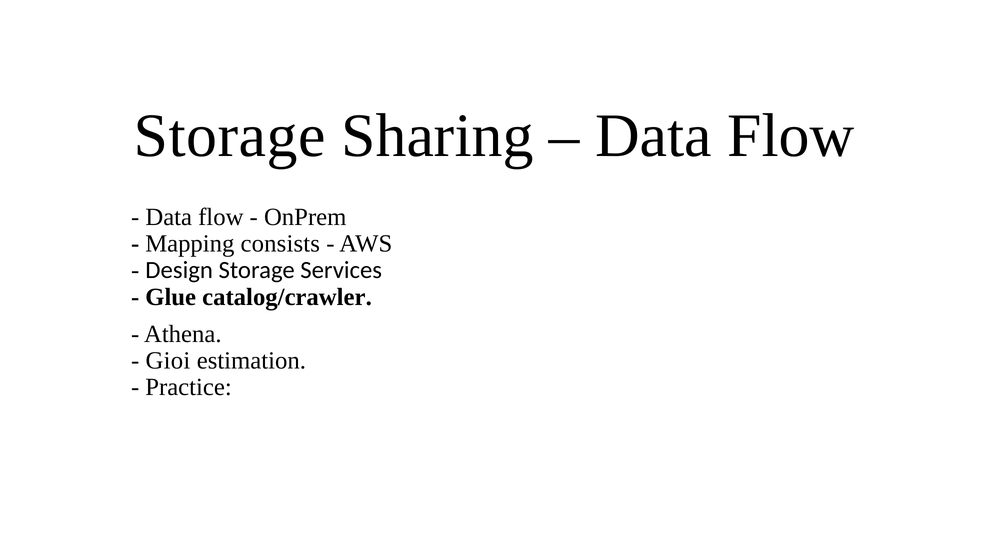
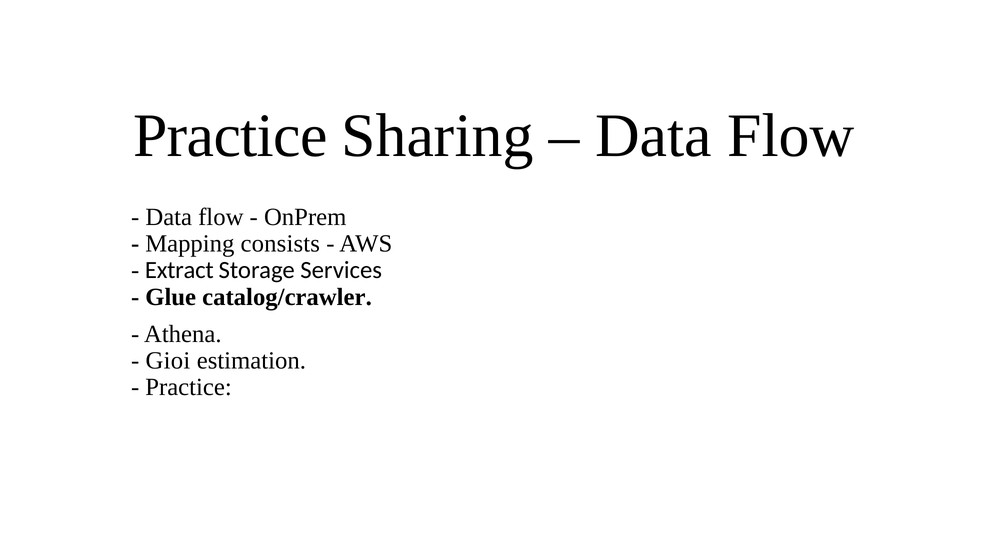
Storage: Storage -> Practice (230, 136)
Design: Design -> Extract (179, 270)
